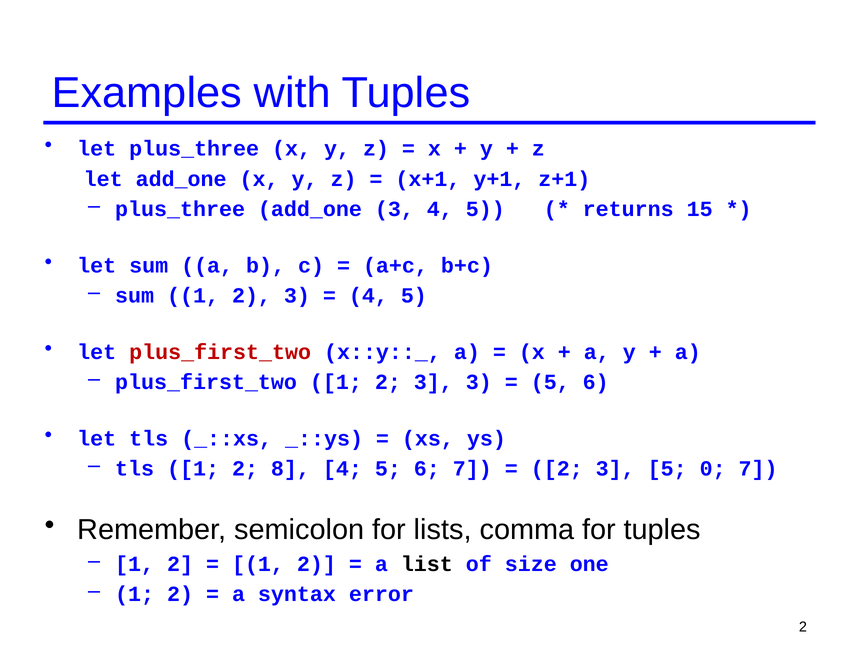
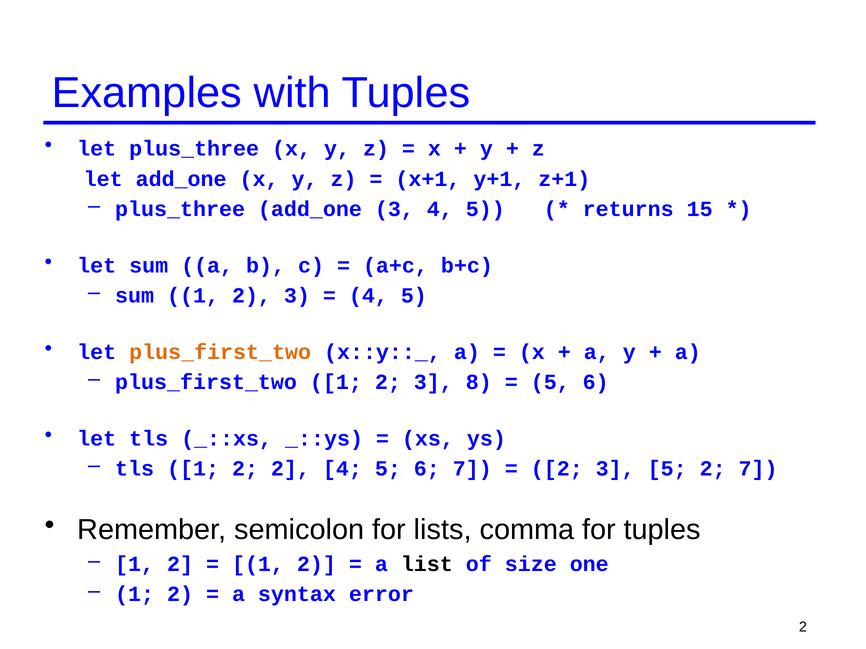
plus_first_two colour: red -> orange (220, 352)
3 3: 3 -> 8 (479, 383)
2 8: 8 -> 2 (290, 469)
5 0: 0 -> 2 (713, 469)
